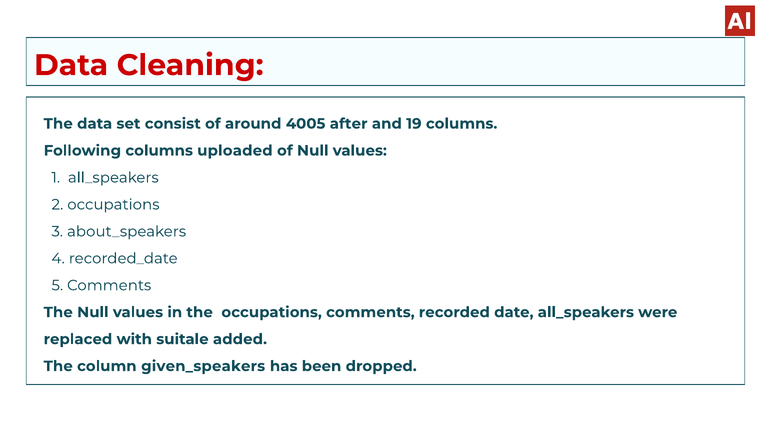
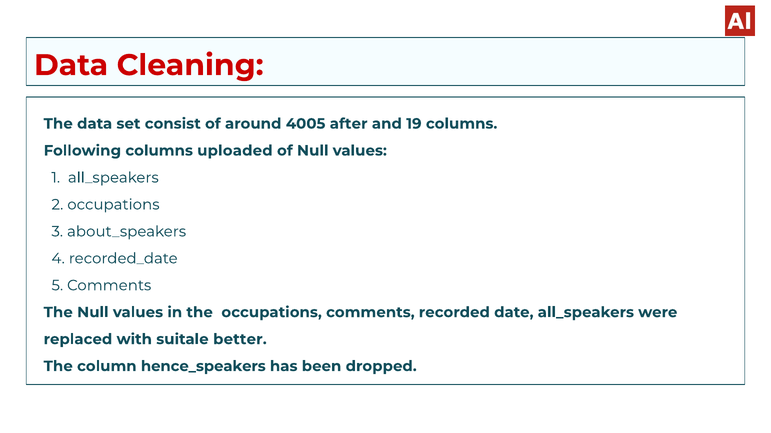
added: added -> better (240, 340)
given_speakers: given_speakers -> hence_speakers (203, 367)
